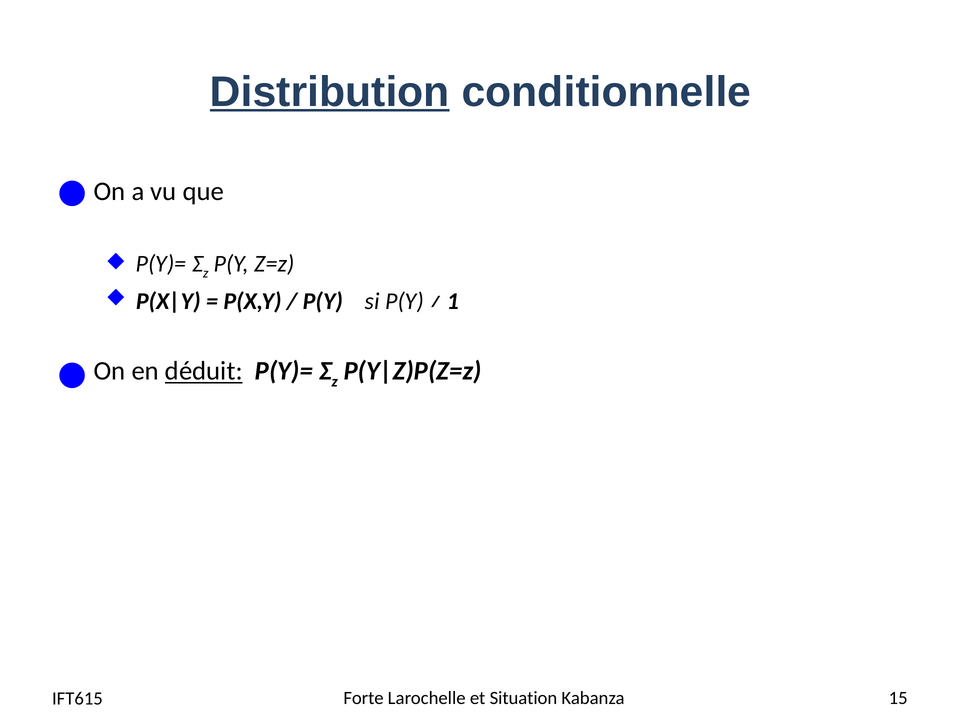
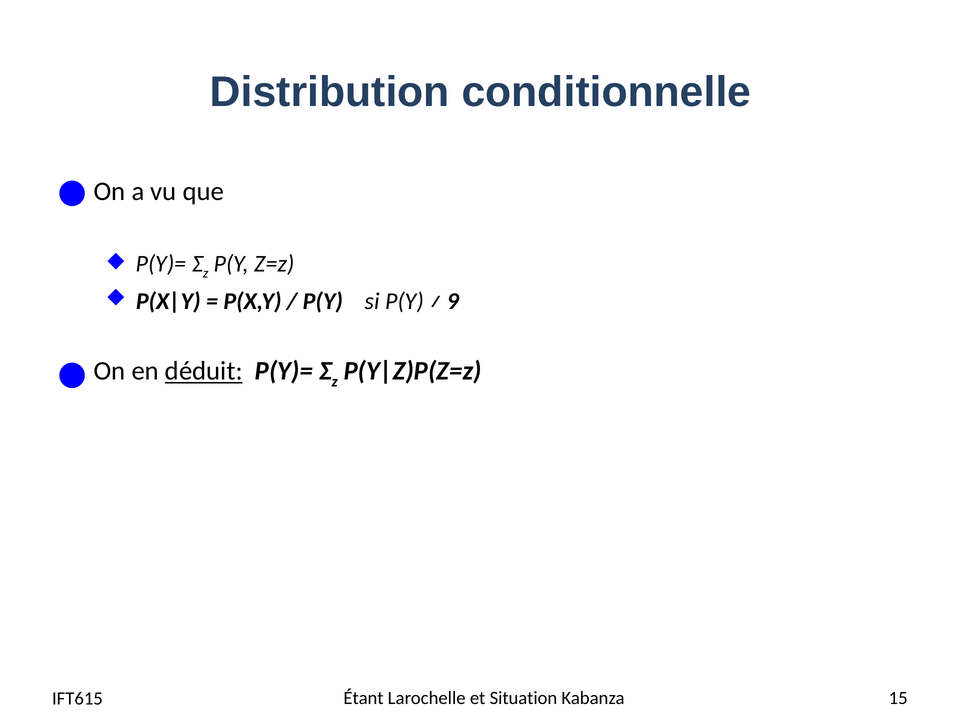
Distribution underline: present -> none (330, 92)
1: 1 -> 9 (453, 301)
Forte: Forte -> Étant (364, 698)
